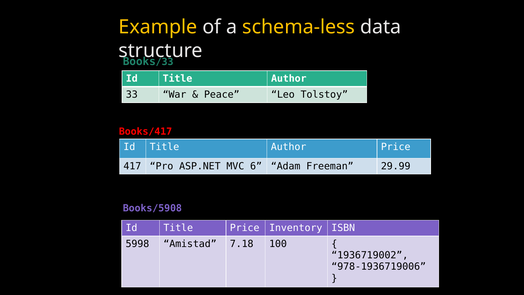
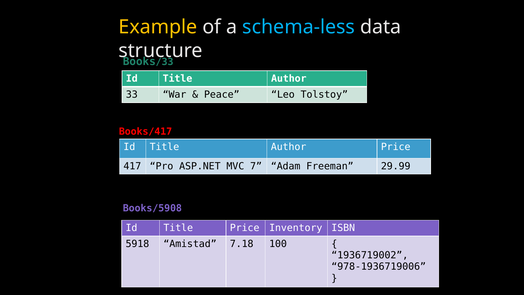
schema-less colour: yellow -> light blue (299, 27)
6: 6 -> 7 (256, 166)
5998: 5998 -> 5918 (137, 244)
